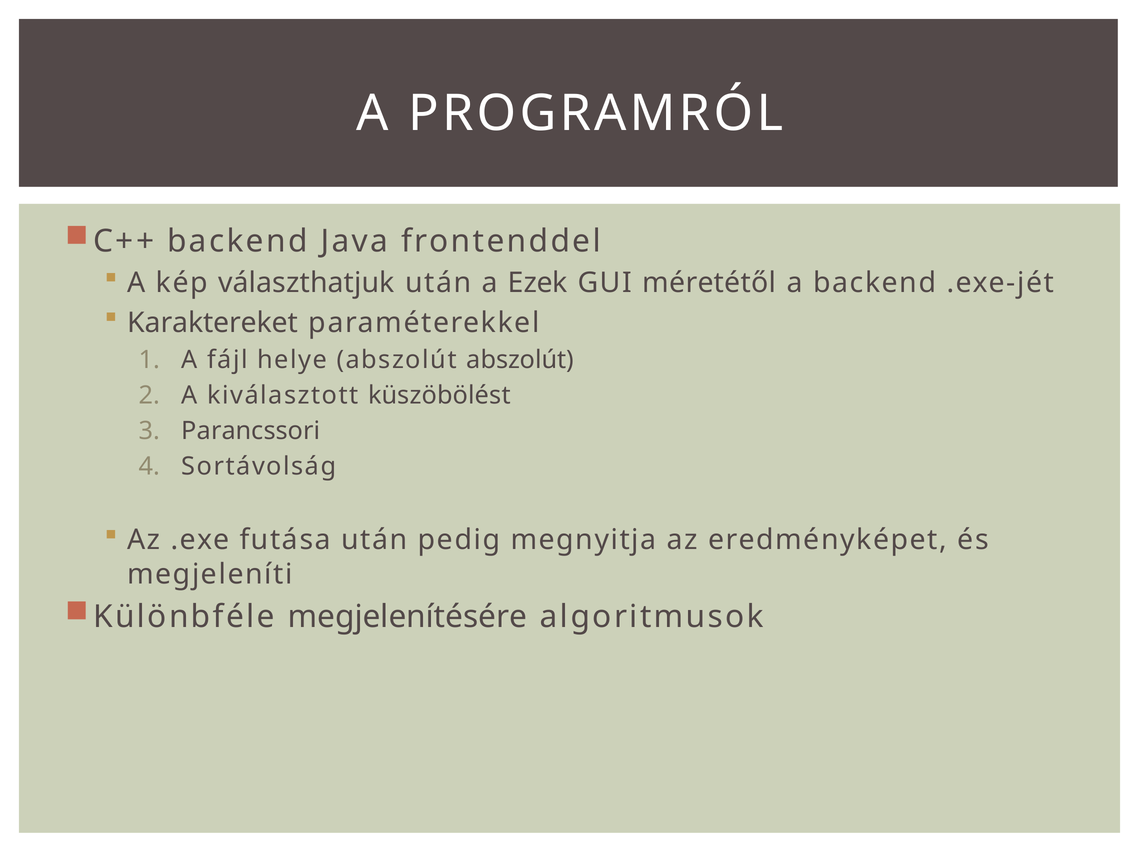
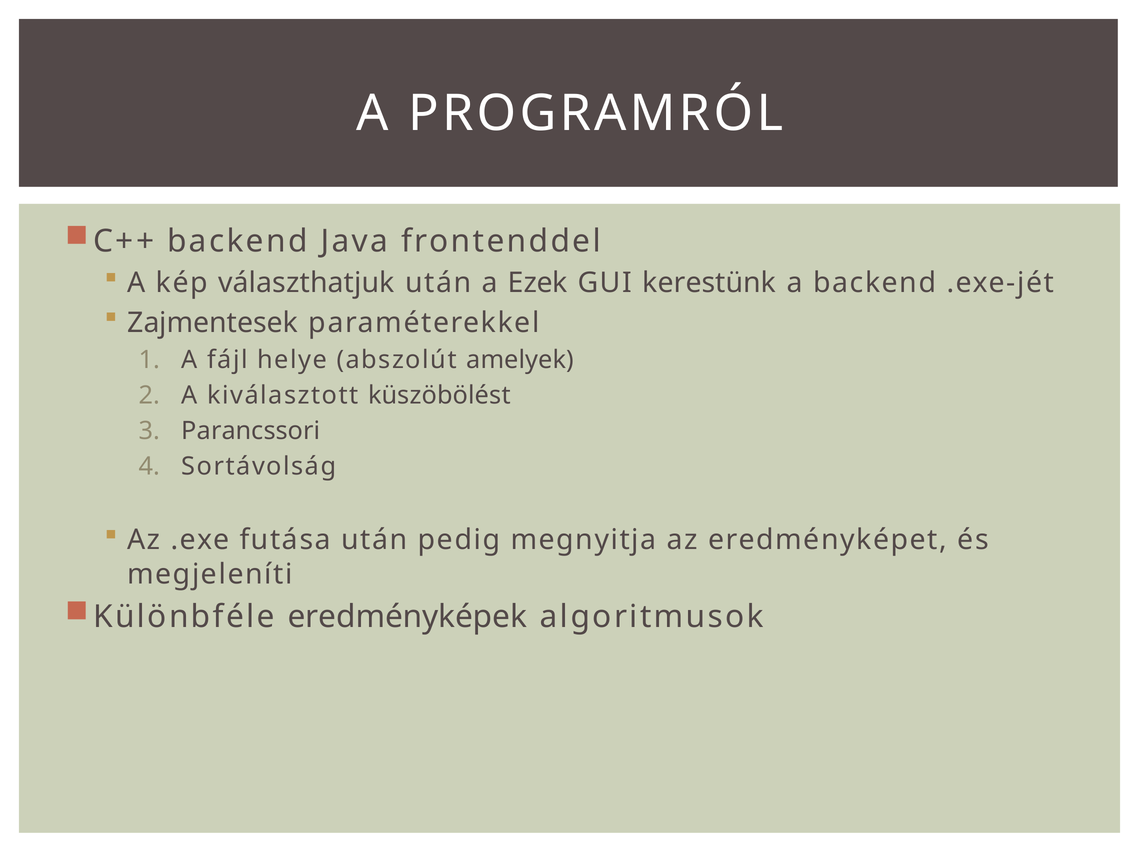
méretétől: méretétől -> kerestünk (709, 283)
Karaktereket: Karaktereket -> Zajmentesek (213, 323)
abszolút abszolút: abszolút -> amelyek (520, 360)
megjelenítésére: megjelenítésére -> eredményképek (407, 617)
